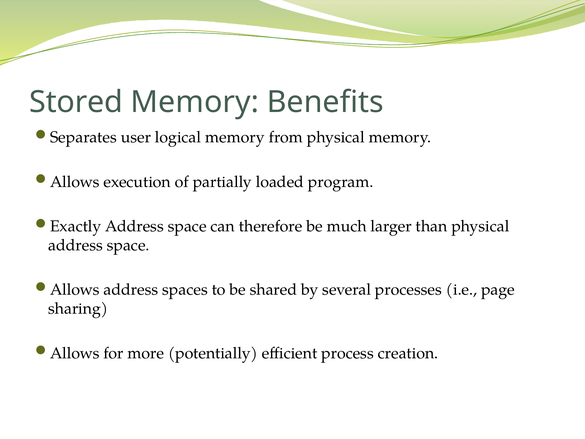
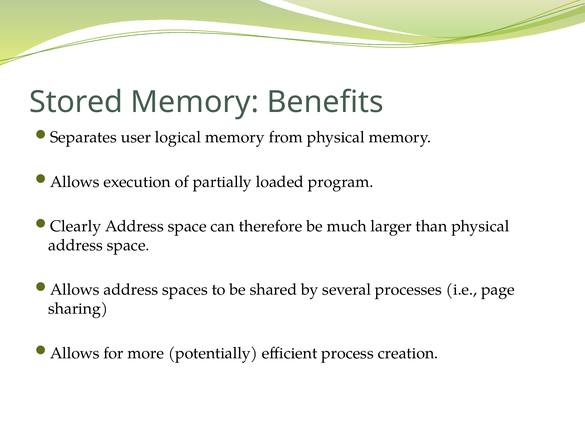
Exactly: Exactly -> Clearly (76, 226)
